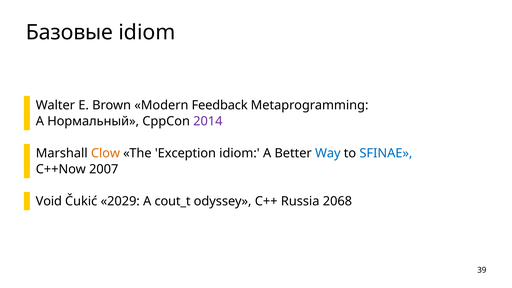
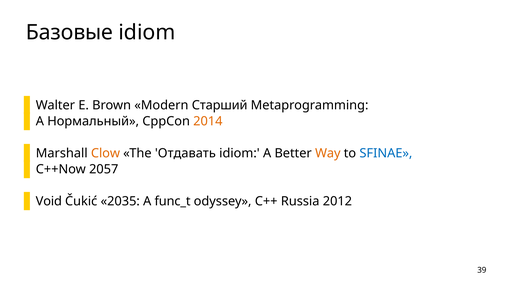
Feedback: Feedback -> Старший (220, 105)
2014 colour: purple -> orange (208, 121)
Exception: Exception -> Отдавать (185, 153)
Way colour: blue -> orange (328, 153)
2007: 2007 -> 2057 (104, 169)
2029: 2029 -> 2035 (120, 201)
cout_t: cout_t -> func_t (173, 201)
2068: 2068 -> 2012 (337, 201)
